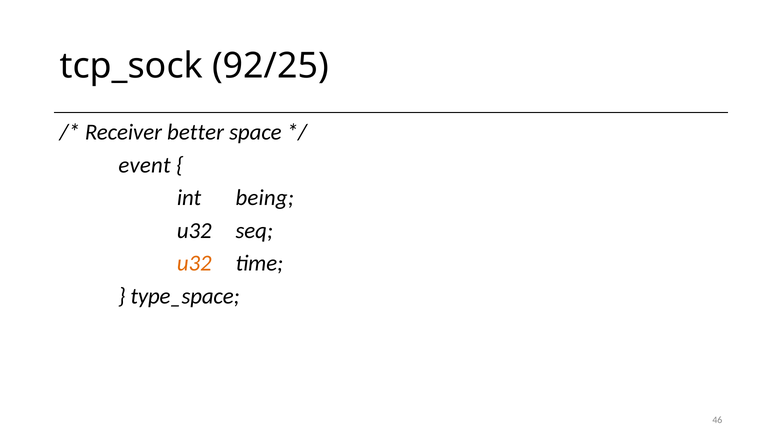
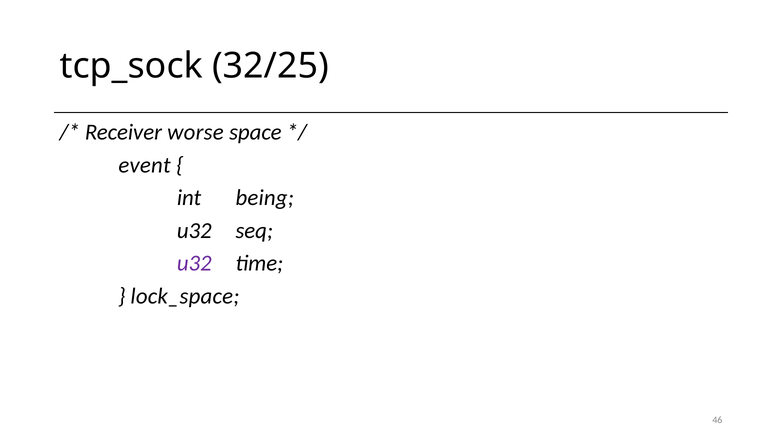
92/25: 92/25 -> 32/25 (271, 66)
better: better -> worse (195, 132)
u32 colour: orange -> purple (194, 263)
type_space: type_space -> lock_space (185, 296)
